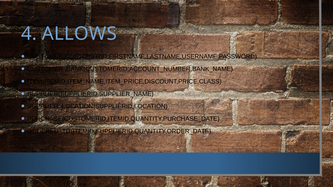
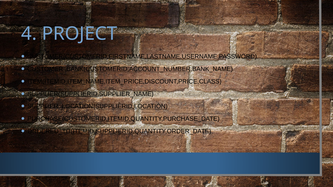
ALLOWS: ALLOWS -> PROJECT (79, 34)
